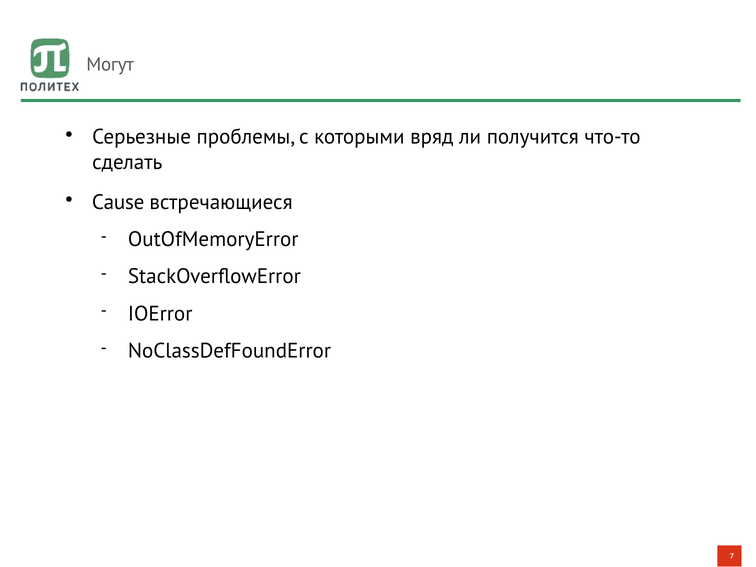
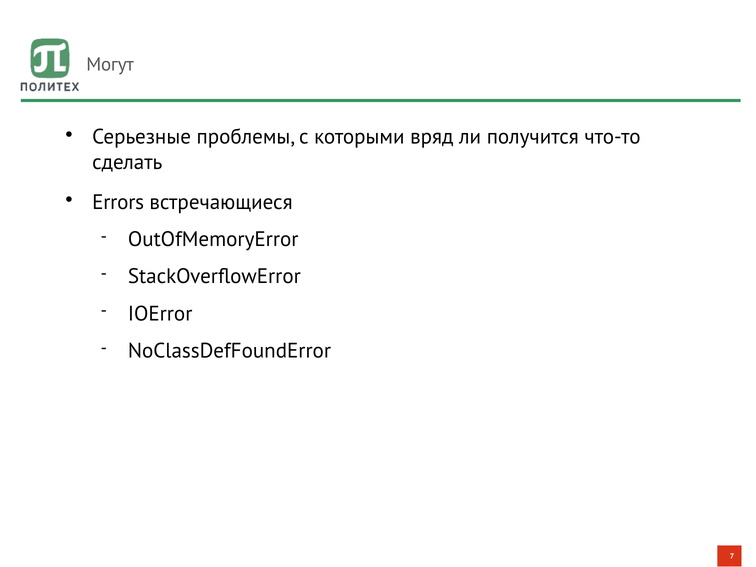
Cause: Cause -> Errors (118, 202)
